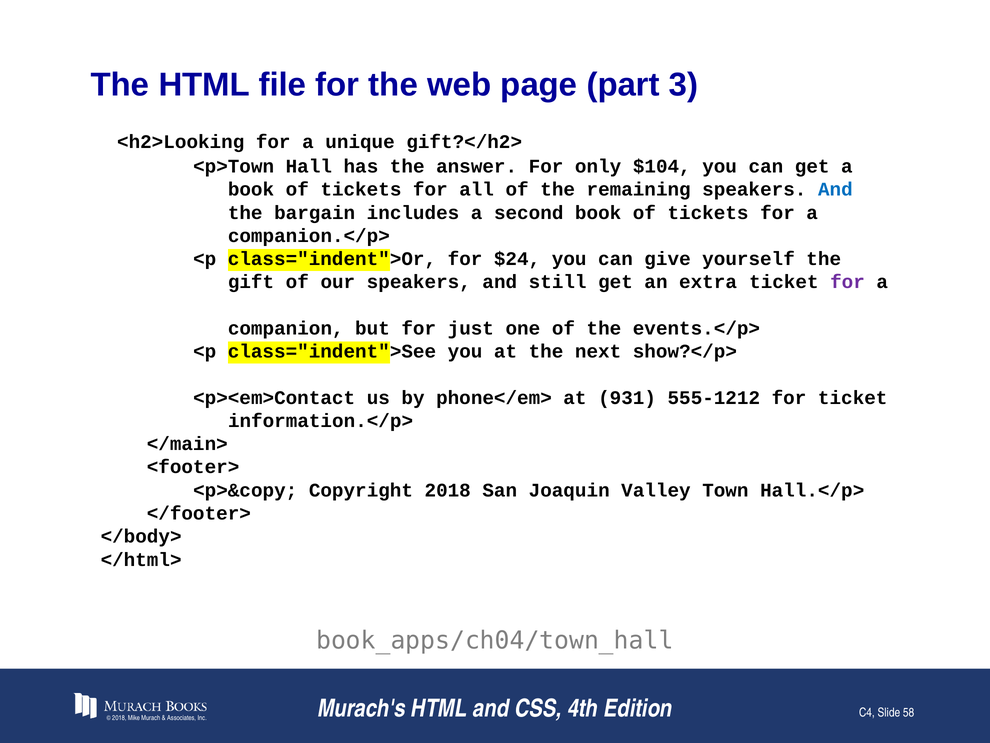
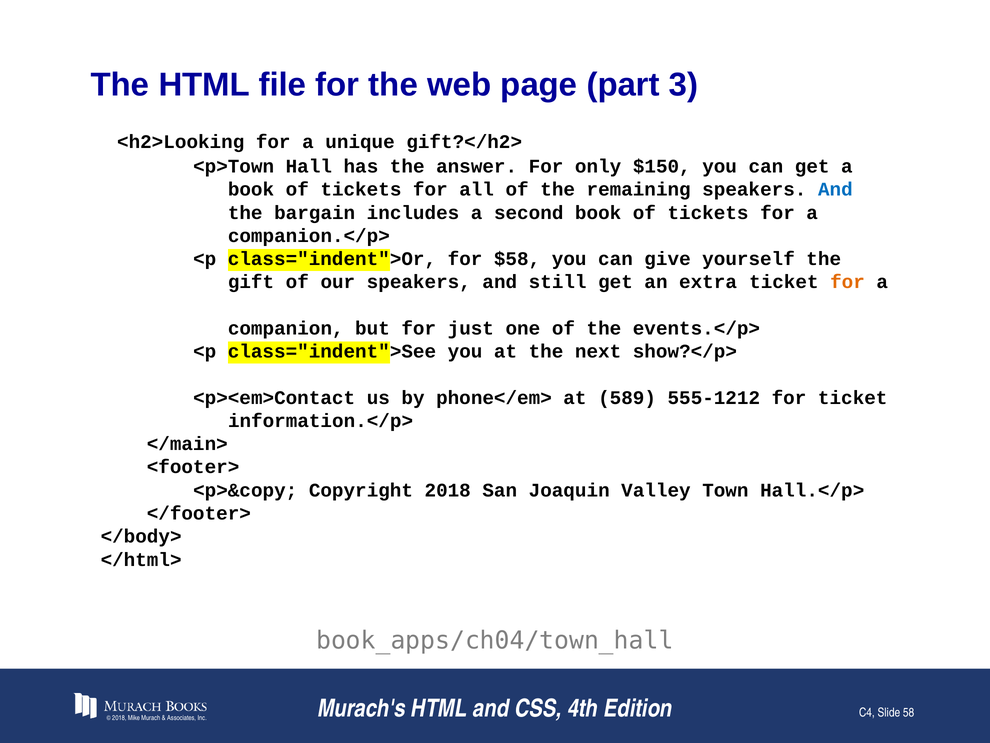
$104: $104 -> $150 (662, 166)
$24: $24 -> $58 (517, 259)
for colour: purple -> orange (848, 282)
931: 931 -> 589 (627, 397)
